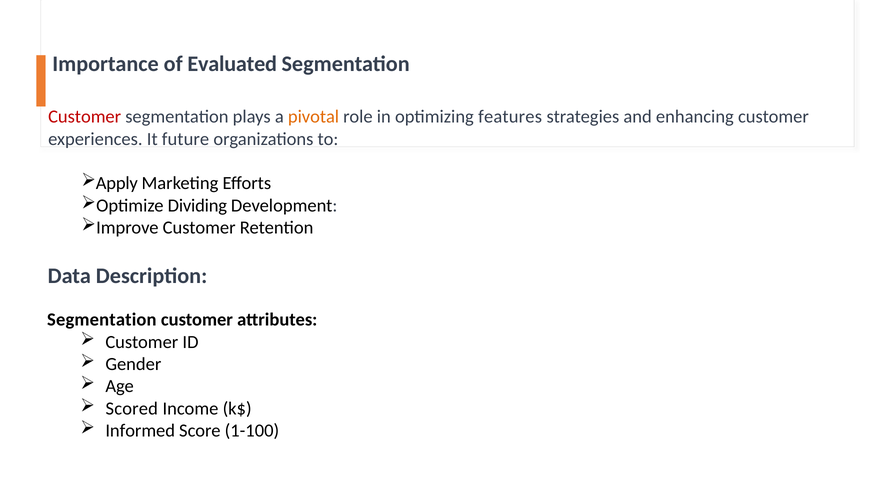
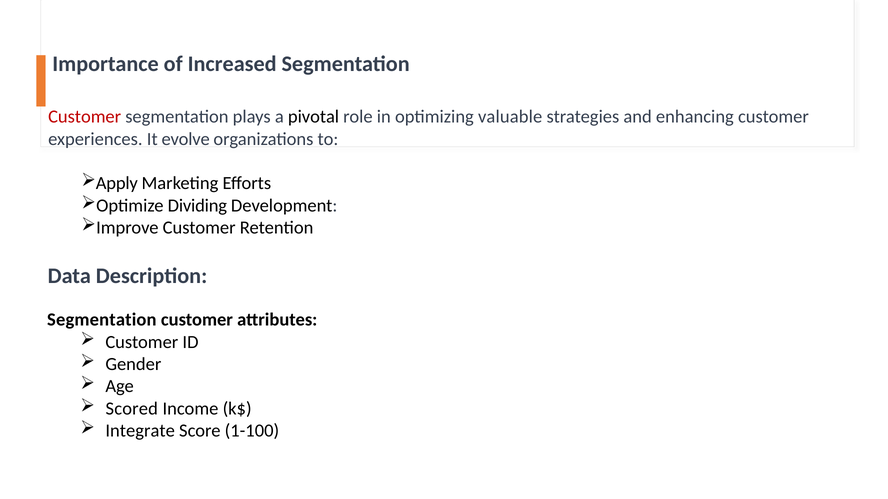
Evaluated: Evaluated -> Increased (232, 64)
pivotal colour: orange -> black (314, 117)
features: features -> valuable (510, 117)
future: future -> evolve (186, 139)
Informed: Informed -> Integrate (140, 431)
